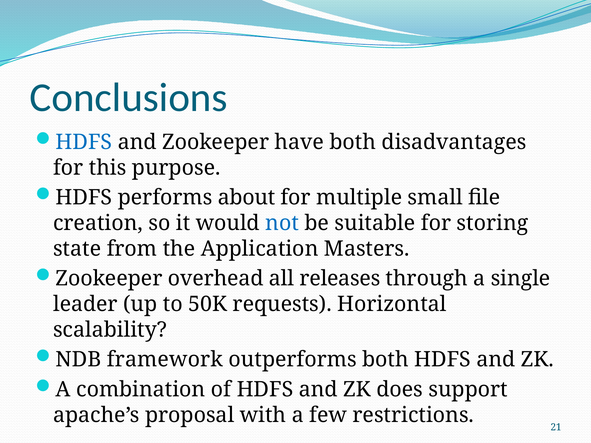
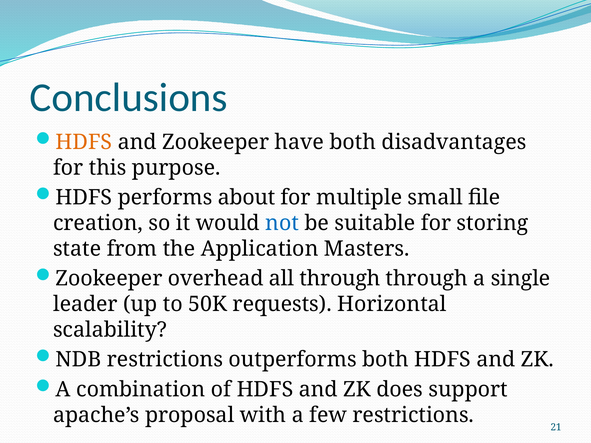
HDFS colour: blue -> orange (84, 142)
all releases: releases -> through (340, 279)
NDB framework: framework -> restrictions (165, 360)
